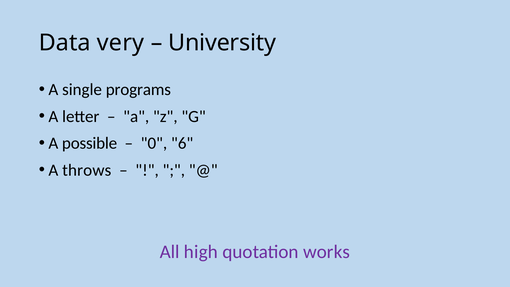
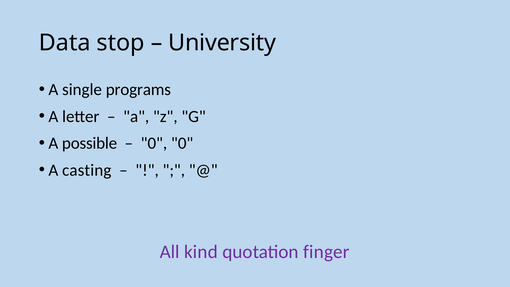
very: very -> stop (121, 43)
0 6: 6 -> 0 (182, 143)
throws: throws -> casting (87, 170)
high: high -> kind (201, 252)
works: works -> finger (326, 252)
